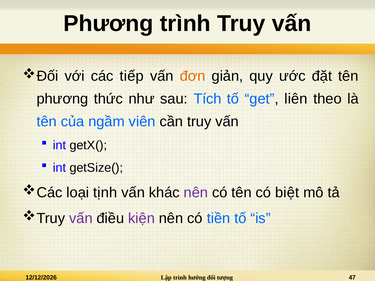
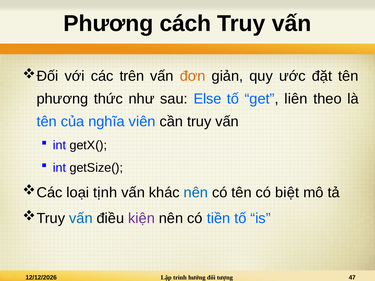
Phương trình: trình -> cách (185, 23)
tiếp: tiếp -> trên (132, 76)
Tích: Tích -> Else (207, 99)
ngầm: ngầm -> nghĩa (107, 122)
nên colour: purple -> blue (196, 193)
vấn colour: purple -> blue (81, 218)
